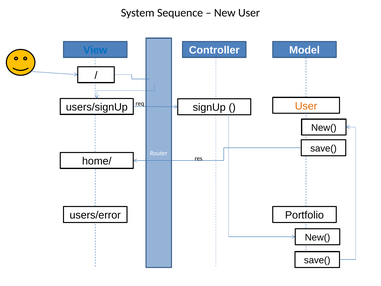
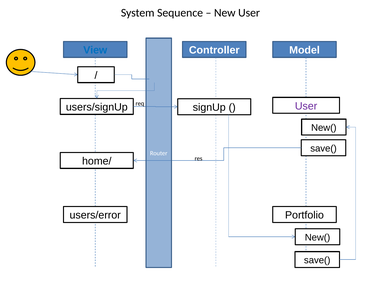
User colour: orange -> purple (306, 106)
